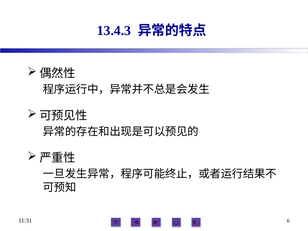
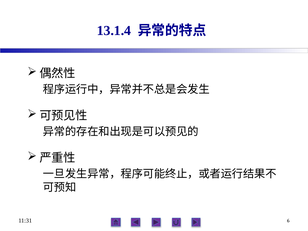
13.4.3: 13.4.3 -> 13.1.4 (114, 31)
